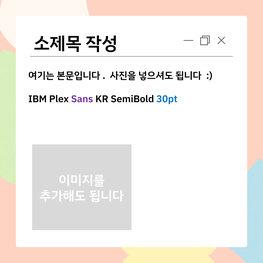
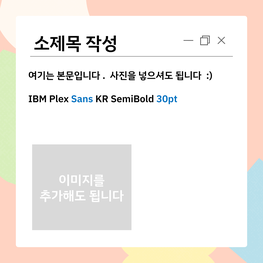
Sans colour: purple -> blue (82, 99)
